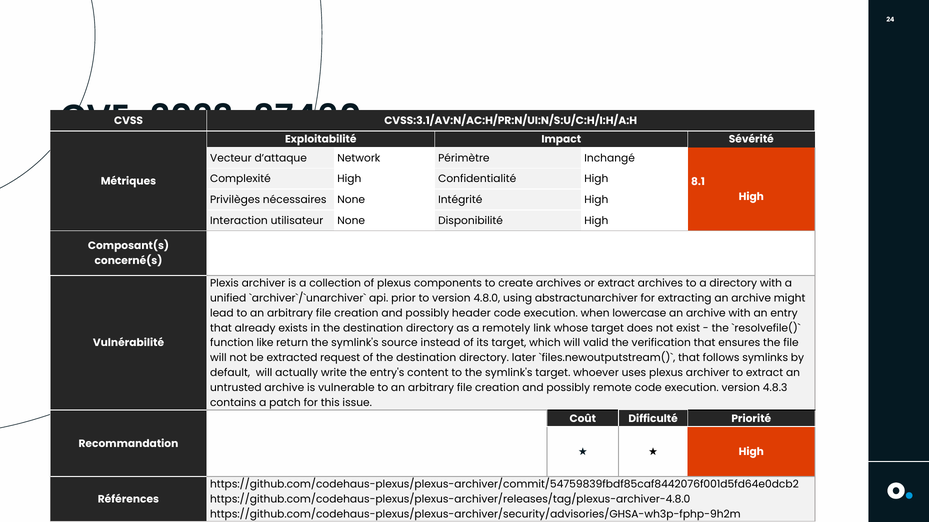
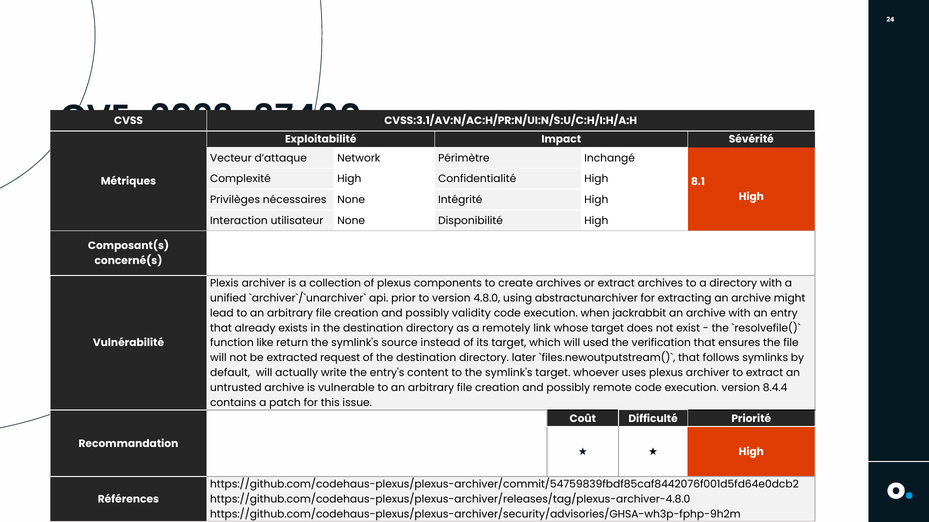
header: header -> validity (471, 313)
lowercase: lowercase -> jackrabbit (639, 313)
valid: valid -> used (596, 343)
4.8.3: 4.8.3 -> 8.4.4 (775, 388)
